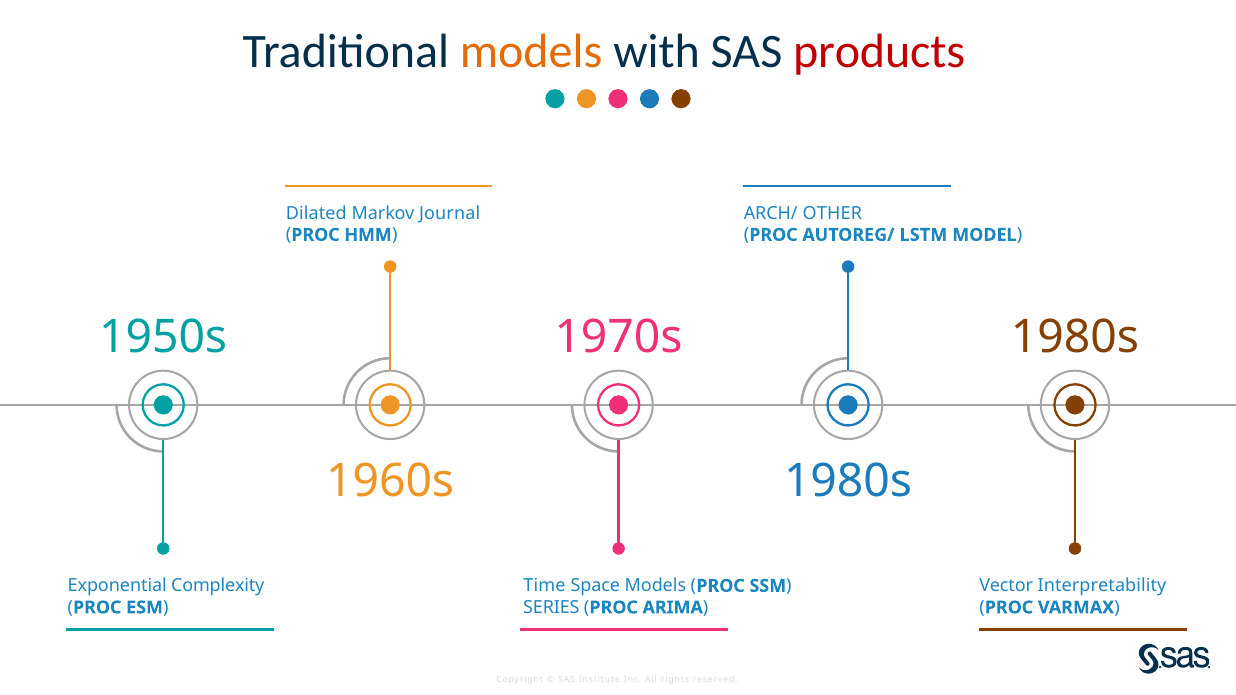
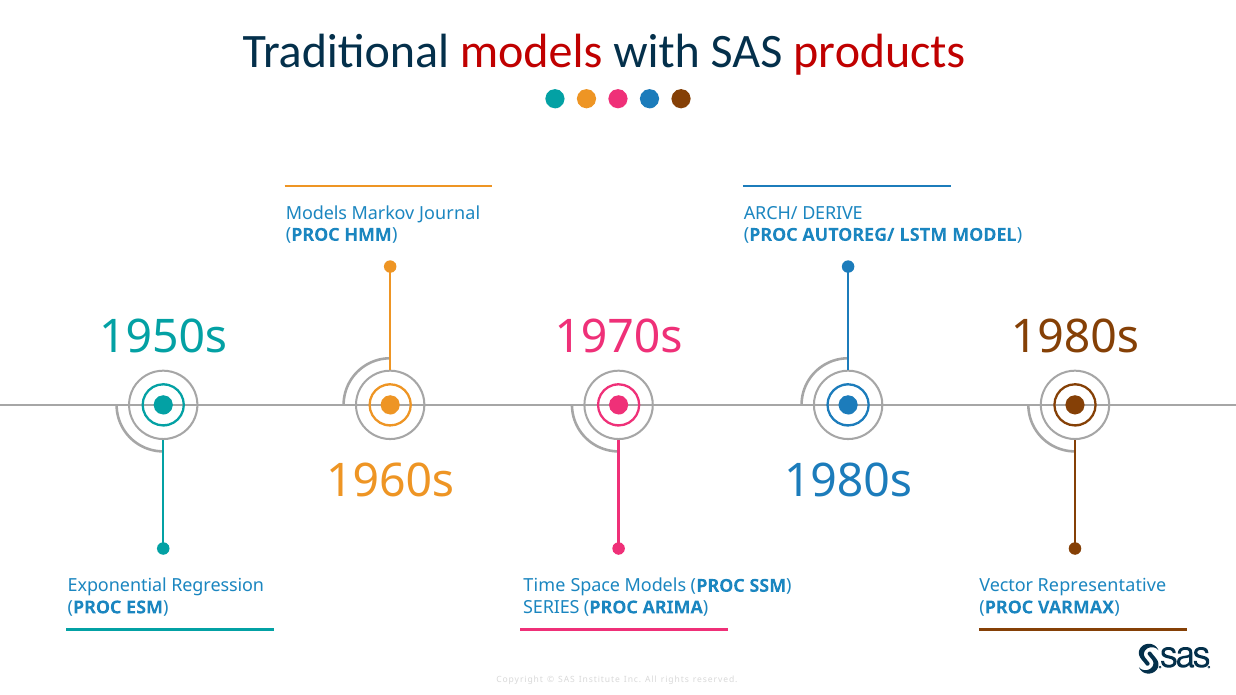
models colour: orange -> red (531, 52)
Dilated: Dilated -> Models (316, 213)
OTHER: OTHER -> DERIVE (832, 213)
Complexity: Complexity -> Regression (218, 586)
Interpretability: Interpretability -> Representative (1102, 586)
